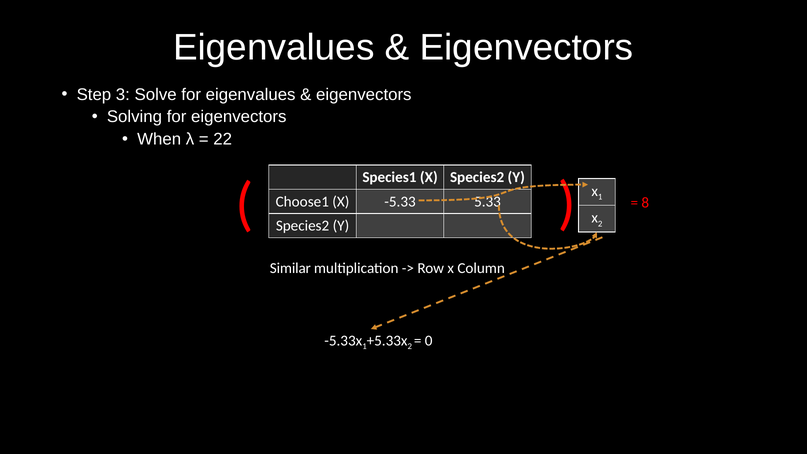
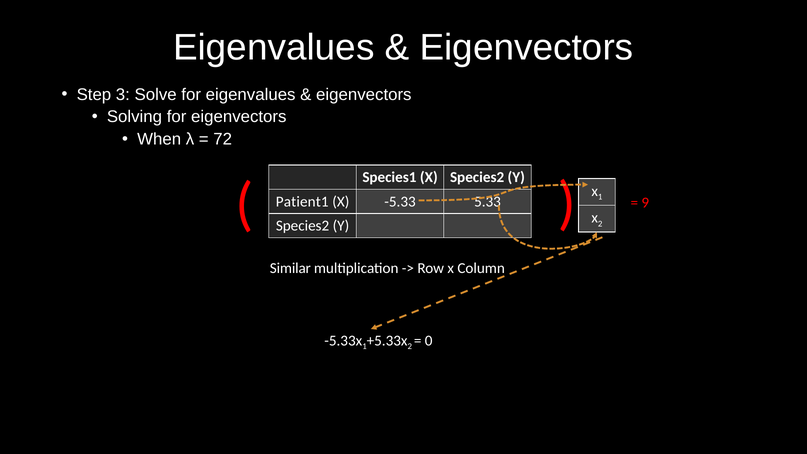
22: 22 -> 72 (223, 139)
8: 8 -> 9 (645, 203)
Choose1: Choose1 -> Patient1 (302, 202)
